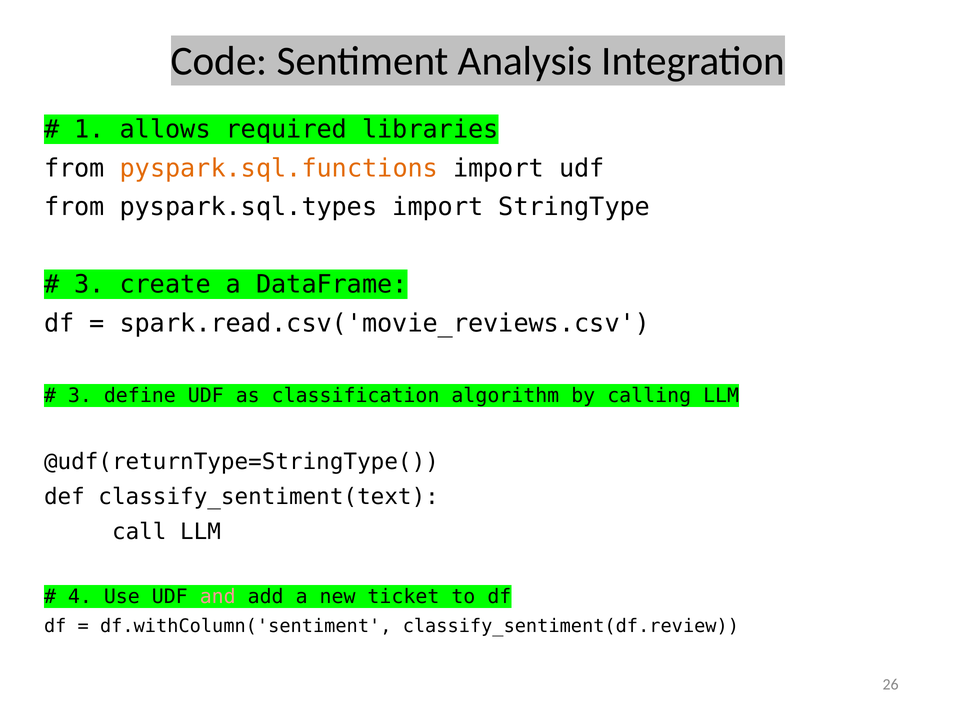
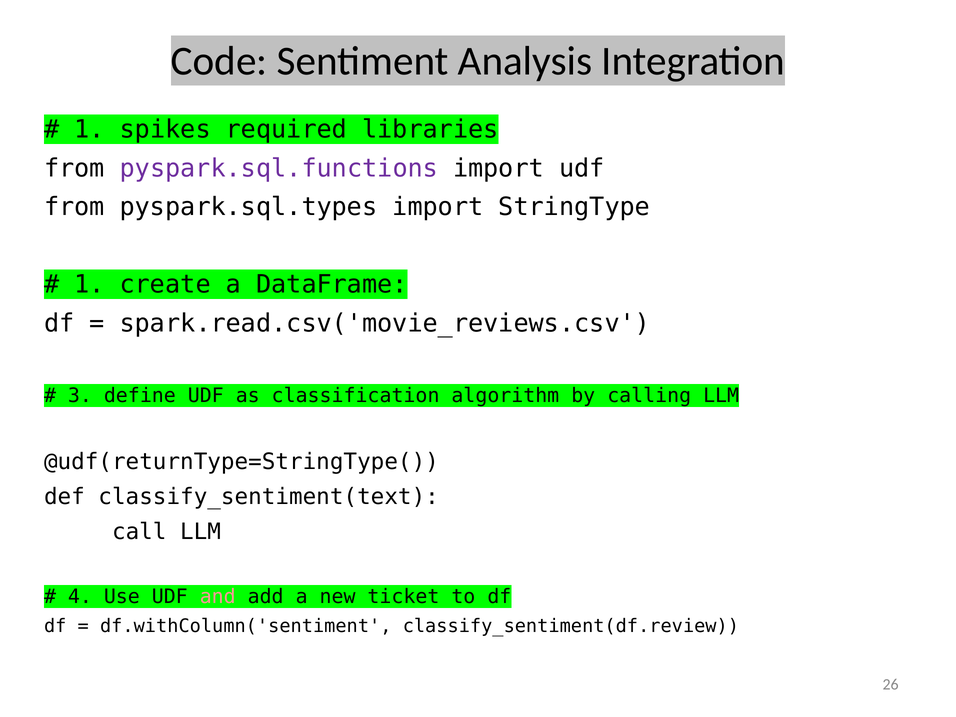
allows: allows -> spikes (165, 130)
pyspark.sql.functions colour: orange -> purple (279, 168)
3: 3 -> 1 (89, 285)
